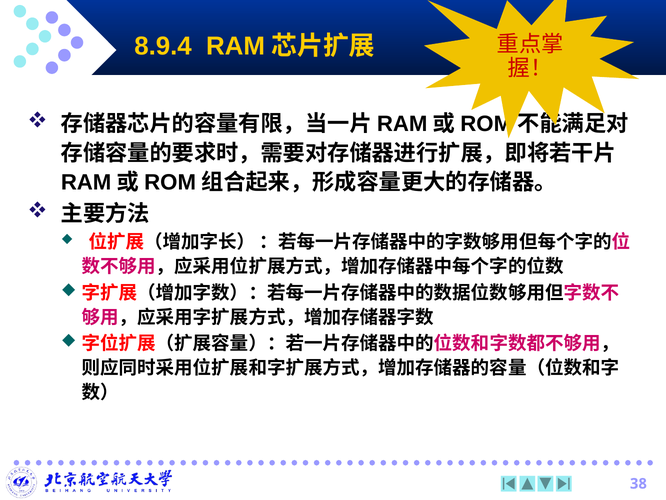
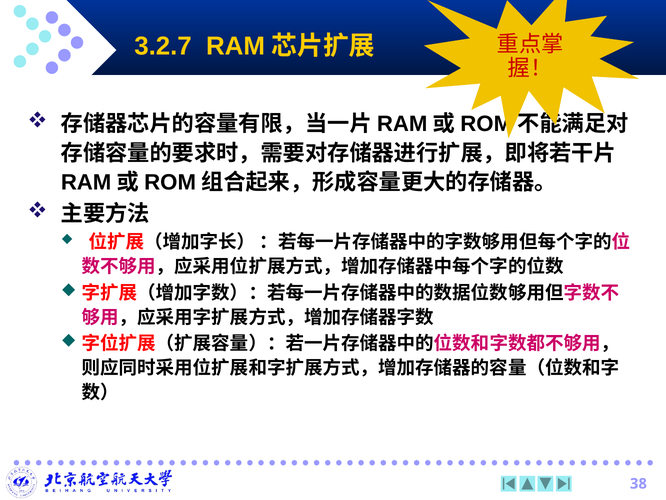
8.9.4: 8.9.4 -> 3.2.7 (163, 46)
